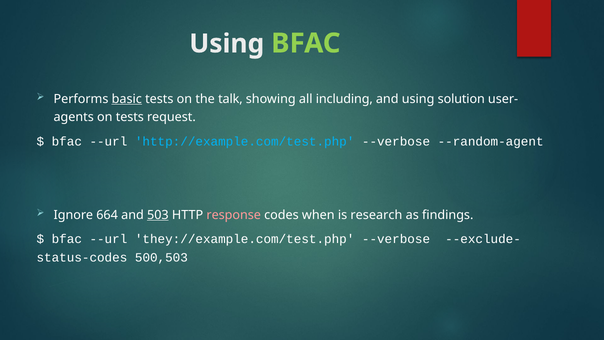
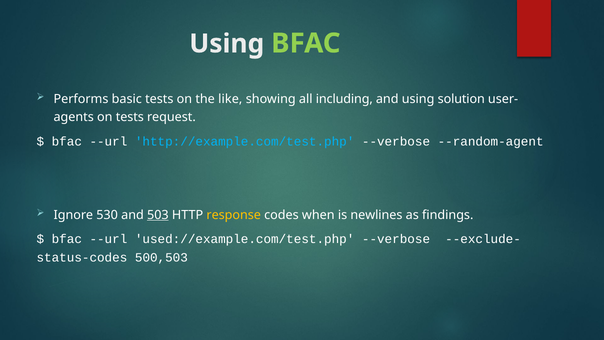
basic underline: present -> none (127, 99)
talk: talk -> like (230, 99)
664: 664 -> 530 (107, 215)
response colour: pink -> yellow (234, 215)
research: research -> newlines (376, 215)
they://example.com/test.php: they://example.com/test.php -> used://example.com/test.php (245, 239)
